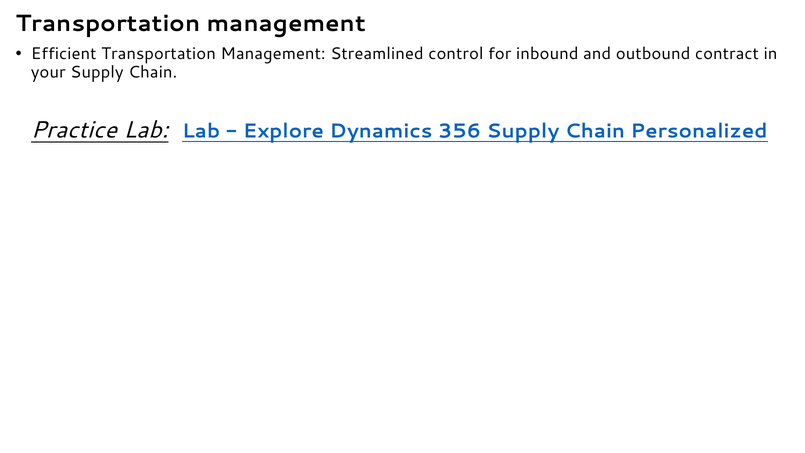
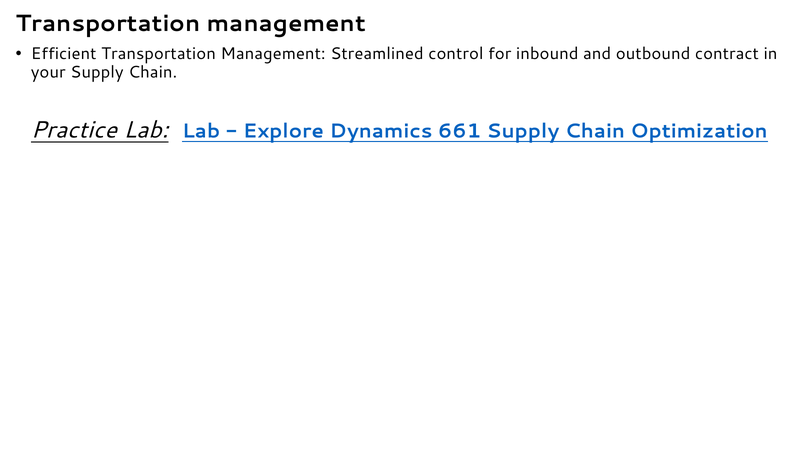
356: 356 -> 661 (459, 131)
Personalized: Personalized -> Optimization (699, 131)
